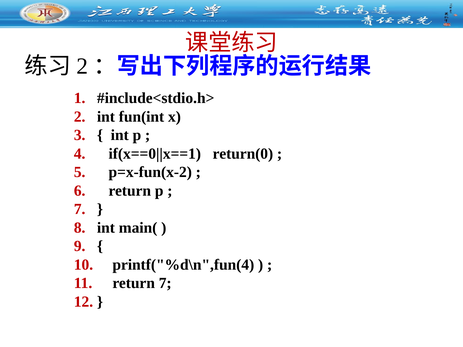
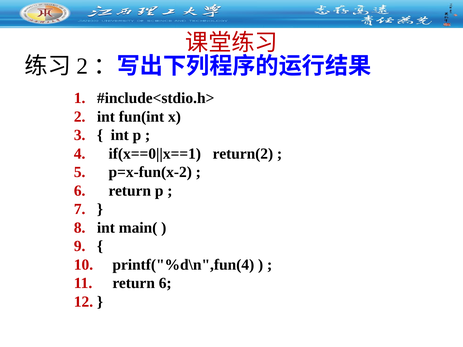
return(0: return(0 -> return(2 (243, 154)
return 7: 7 -> 6 (165, 283)
